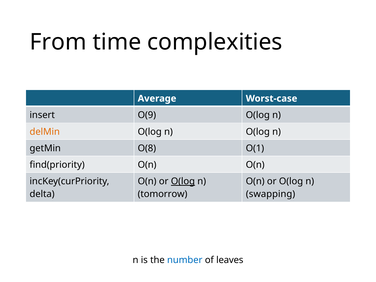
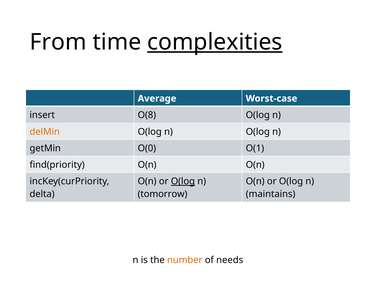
complexities underline: none -> present (215, 42)
O(9: O(9 -> O(8 (147, 115)
O(8: O(8 -> O(0 (147, 148)
swapping: swapping -> maintains (271, 194)
number colour: blue -> orange (185, 260)
leaves: leaves -> needs (230, 260)
